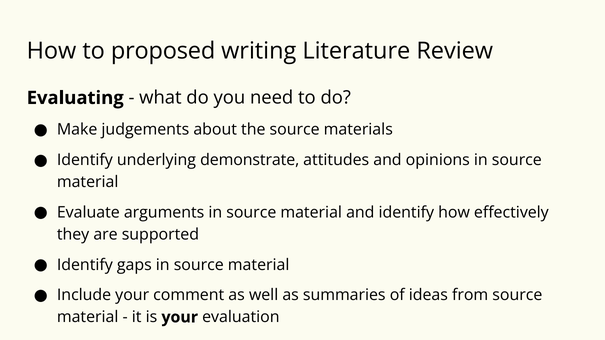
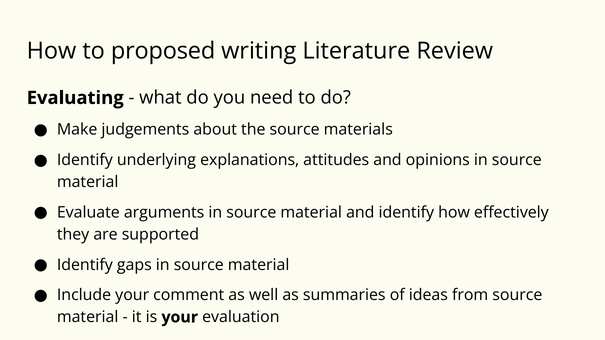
demonstrate: demonstrate -> explanations (250, 160)
